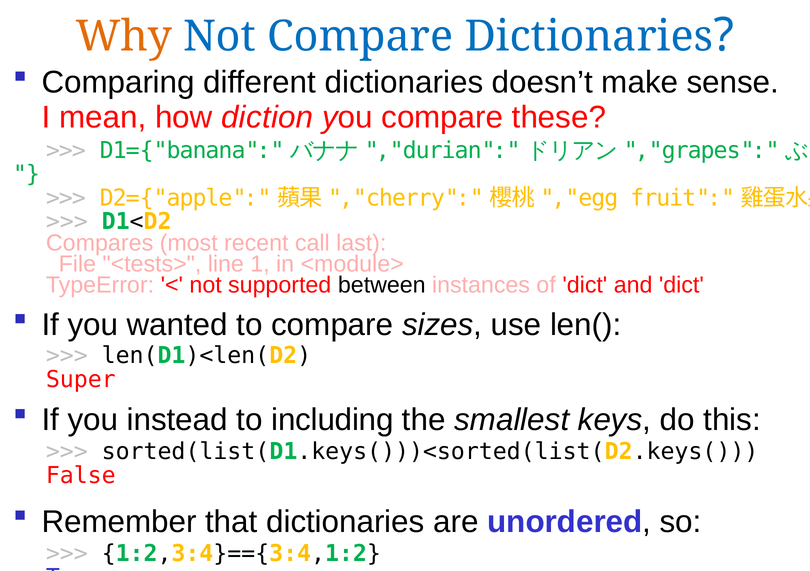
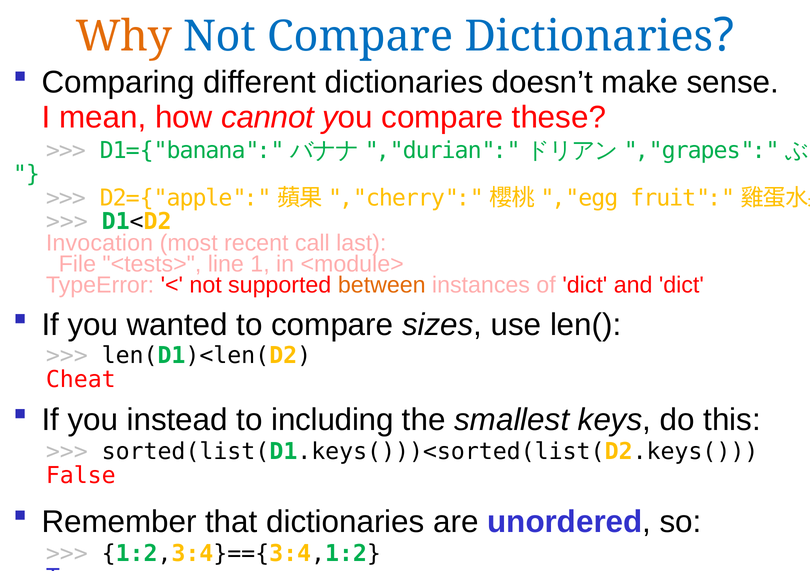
diction: diction -> cannot (268, 117)
Compares: Compares -> Invocation (100, 243)
between colour: black -> orange (382, 285)
Super: Super -> Cheat (81, 379)
